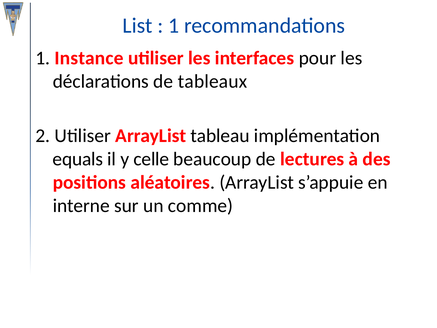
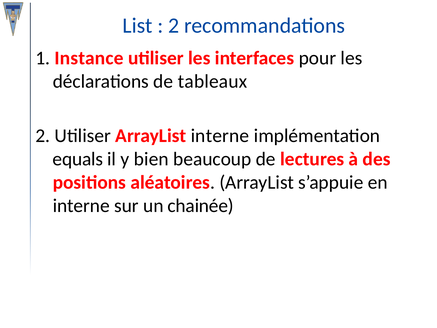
1: 1 -> 2 (174, 26)
ArrayList tableau: tableau -> interne (220, 136)
celle: celle -> bien (151, 159)
comme: comme -> chainée (201, 206)
